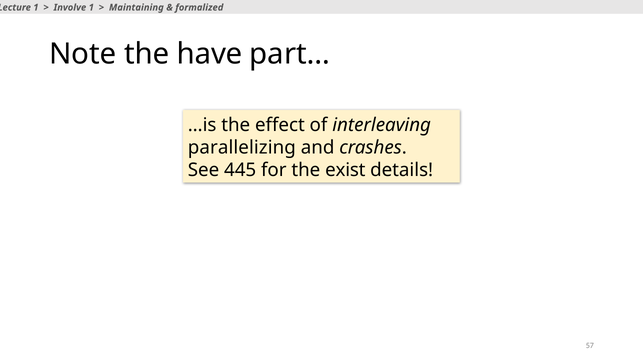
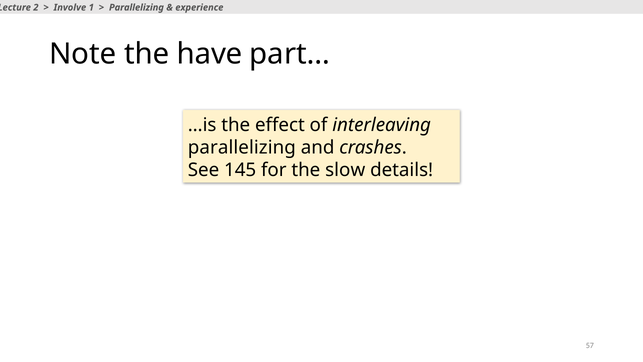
1: 1 -> 2 (36, 7)
Maintaining: Maintaining -> Parallelizing (136, 7)
formalized: formalized -> experience (199, 7)
445: 445 -> 145 (240, 170)
exist: exist -> slow (345, 170)
